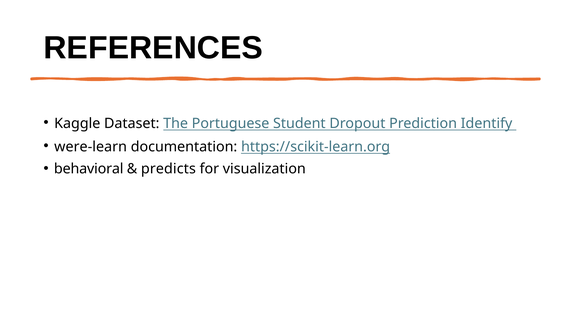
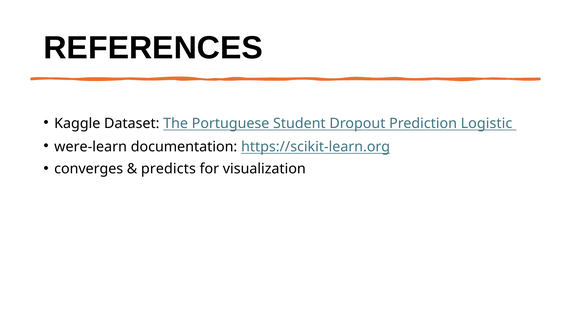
Identify: Identify -> Logistic (486, 123)
behavioral: behavioral -> converges (89, 169)
